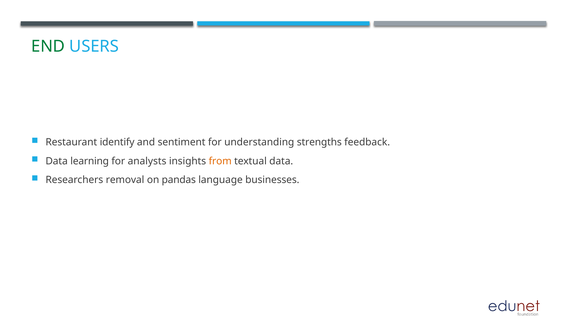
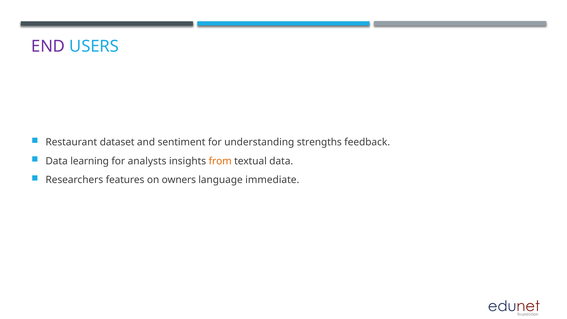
END colour: green -> purple (48, 46)
identify: identify -> dataset (117, 142)
removal: removal -> features (125, 180)
pandas: pandas -> owners (179, 180)
businesses: businesses -> immediate (272, 180)
